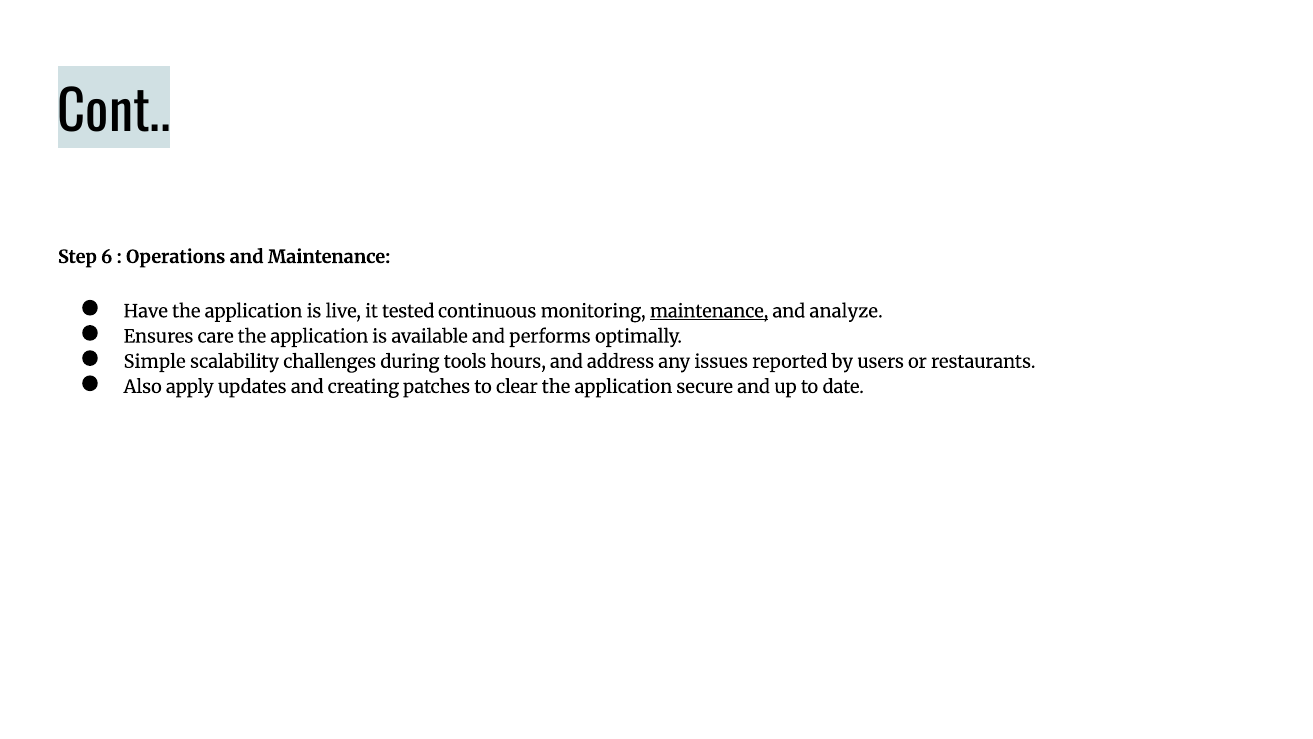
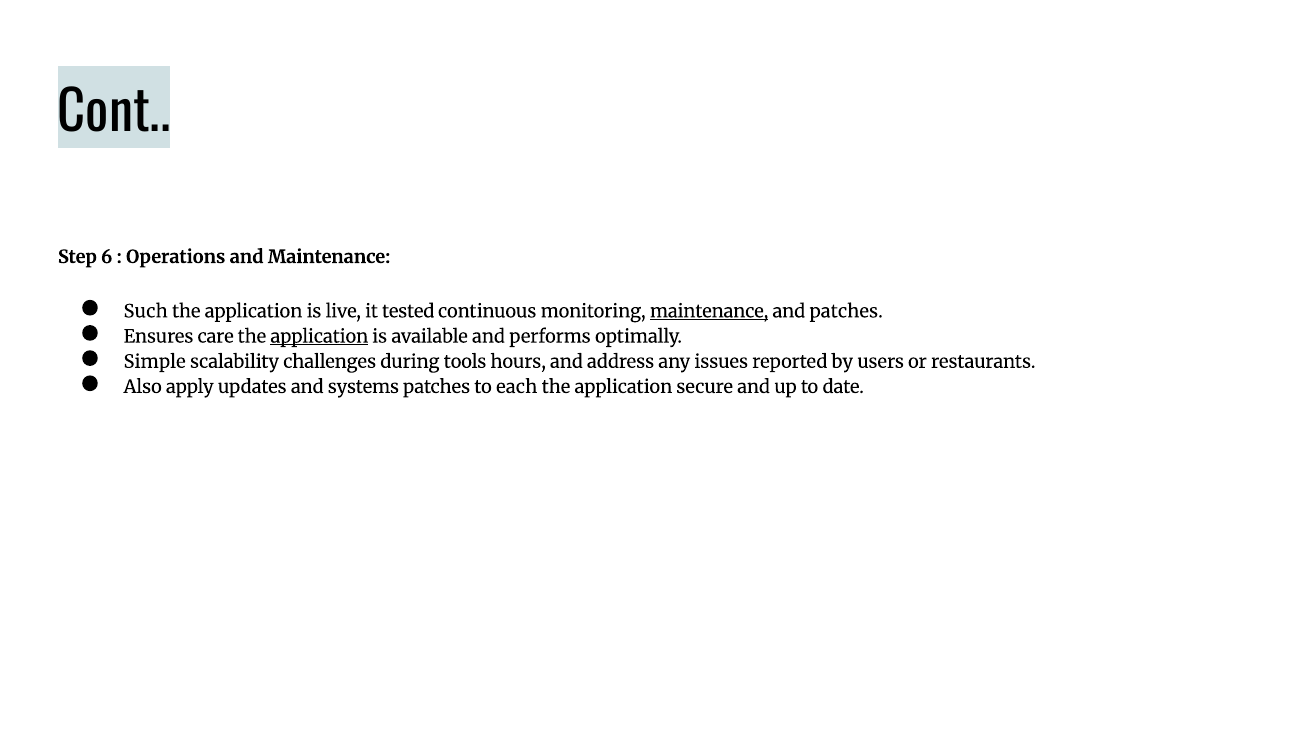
Have: Have -> Such (146, 311)
and analyze: analyze -> patches (846, 311)
application underline: none -> present (319, 336)
creating: creating -> systems (363, 387)
clear: clear -> each (517, 387)
